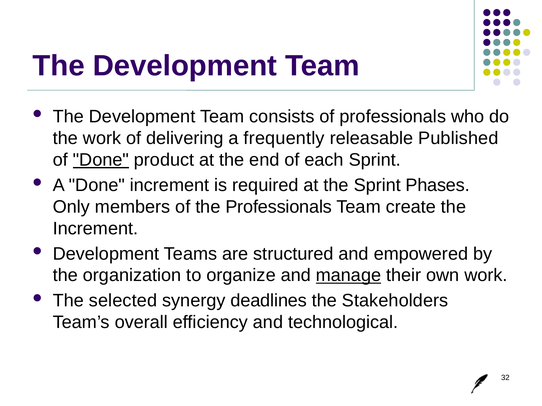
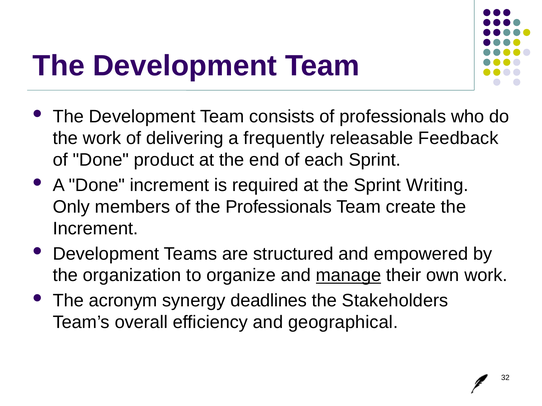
Published: Published -> Feedback (458, 138)
Done underline: present -> none (101, 160)
Phases: Phases -> Writing (437, 185)
selected: selected -> acronym (123, 301)
technological: technological -> geographical (343, 323)
